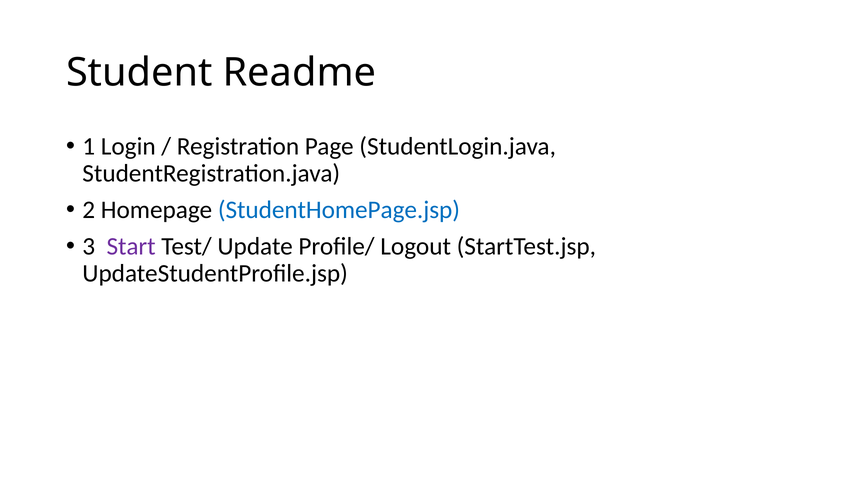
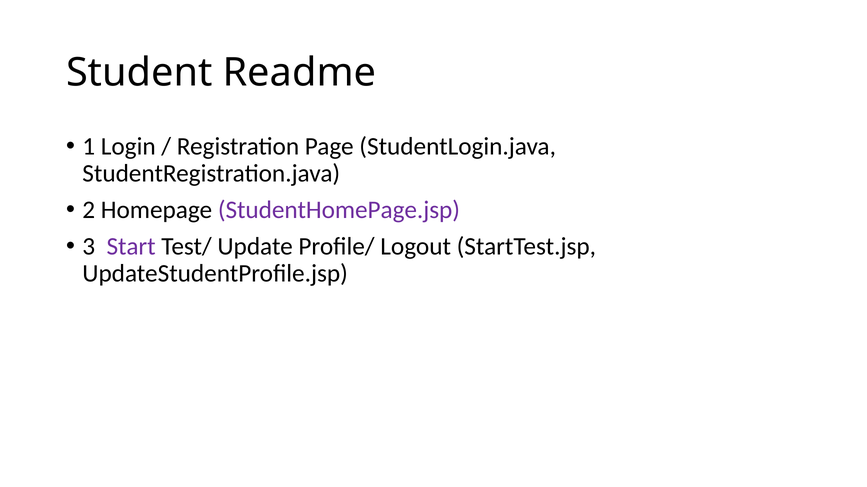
StudentHomePage.jsp colour: blue -> purple (339, 210)
